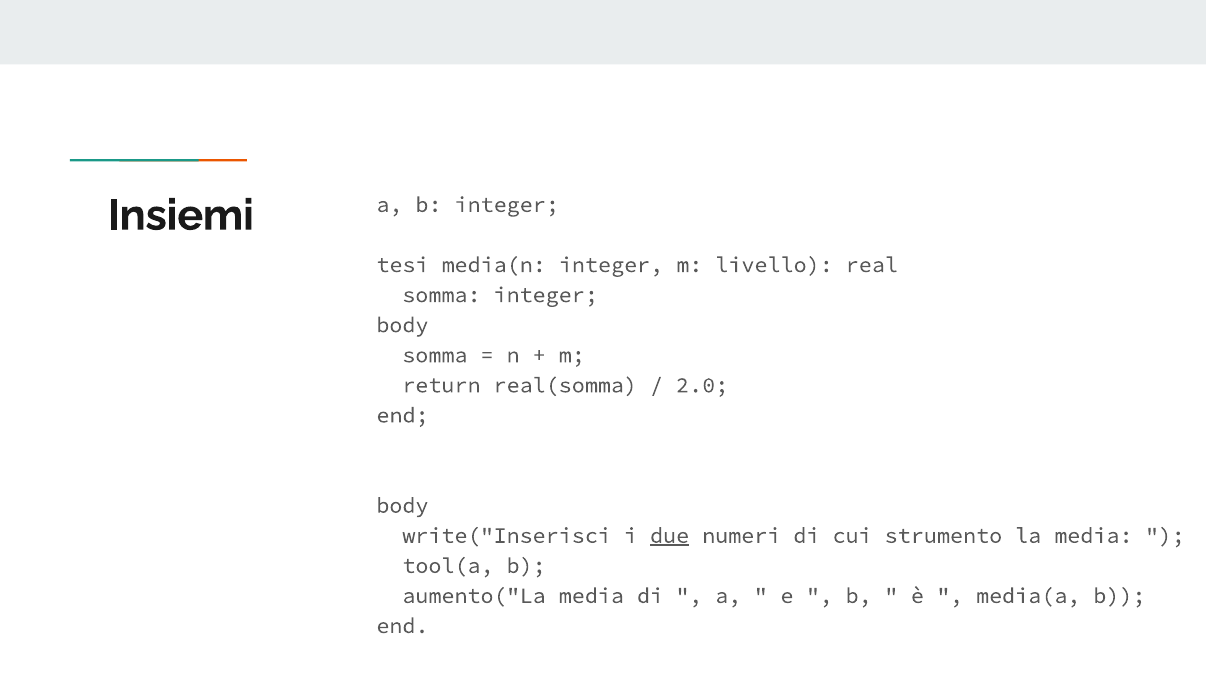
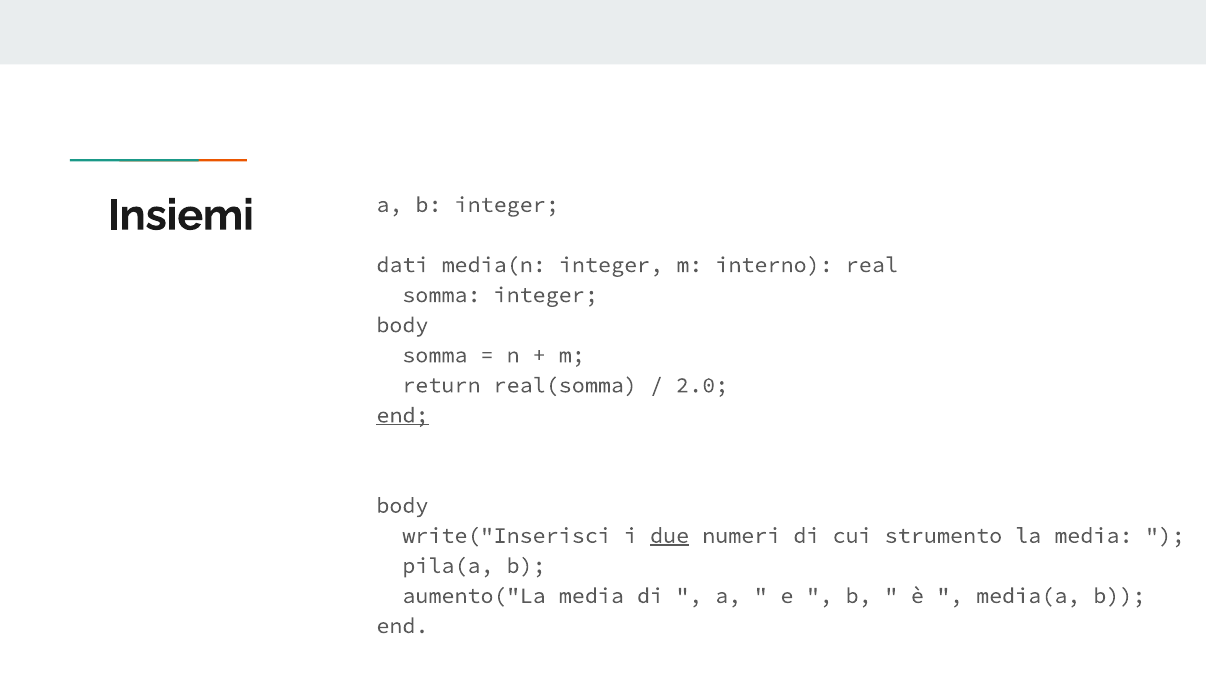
tesi: tesi -> dati (403, 265)
livello: livello -> interno (774, 265)
end underline: none -> present (403, 415)
tool(a: tool(a -> pila(a (448, 565)
